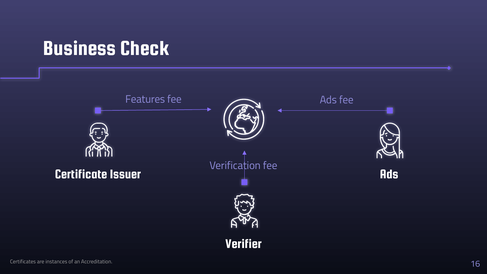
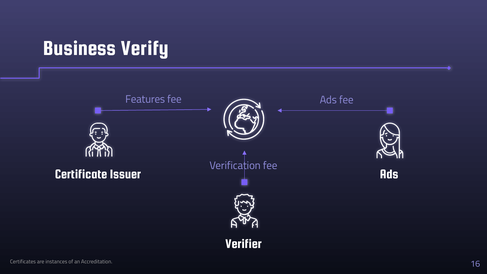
Check: Check -> Verify (145, 48)
